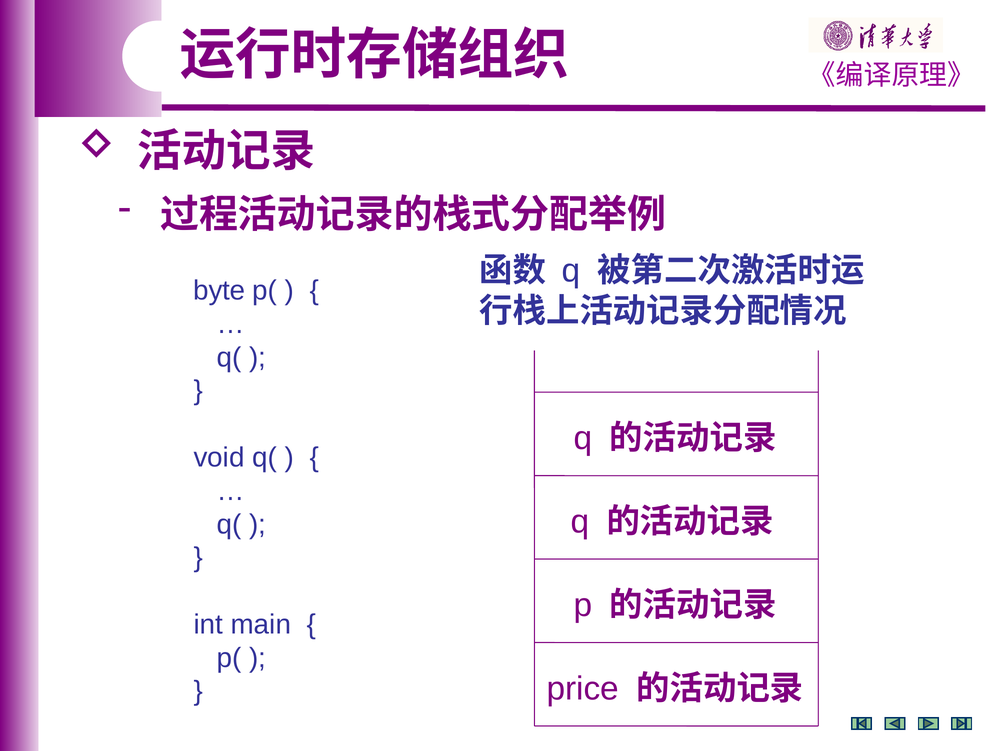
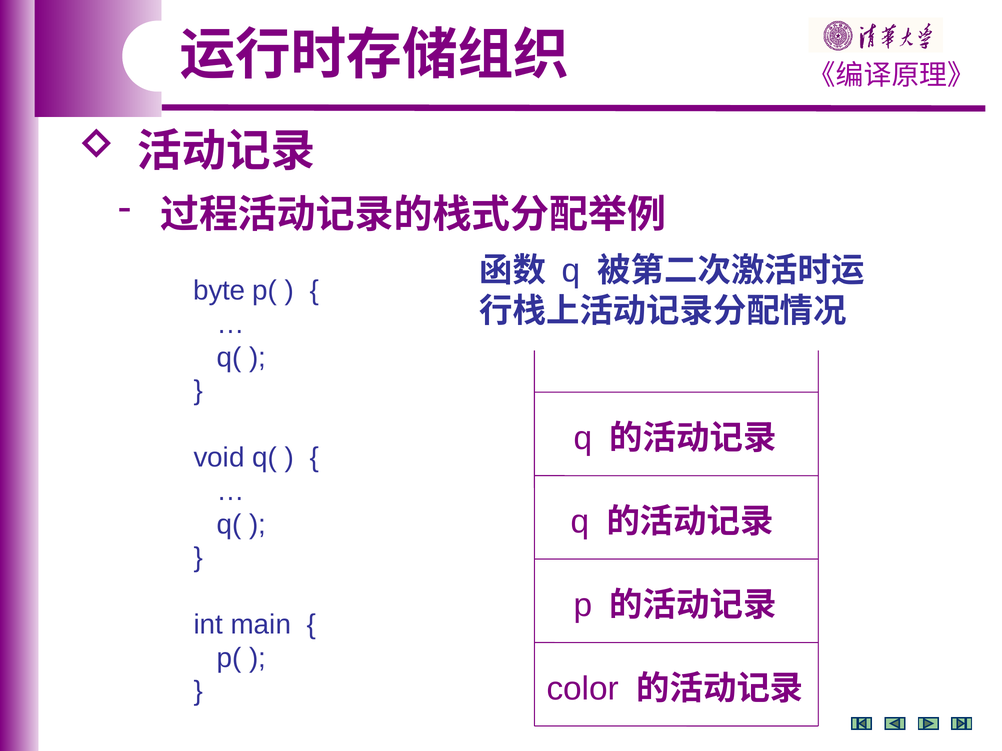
price: price -> color (583, 689)
